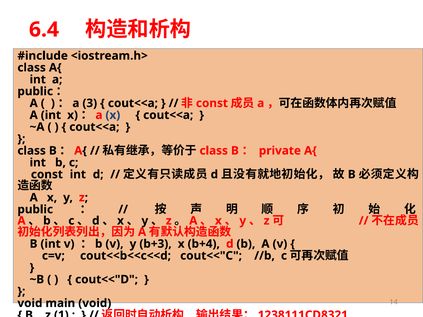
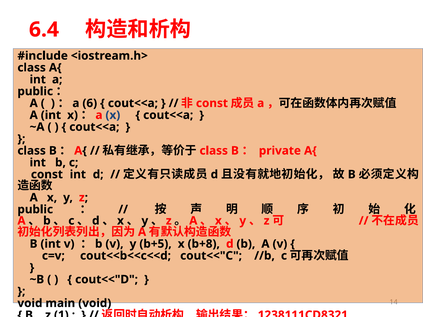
3: 3 -> 6 (90, 103)
b+3: b+3 -> b+5 (156, 244)
b+4: b+4 -> b+8 (204, 244)
